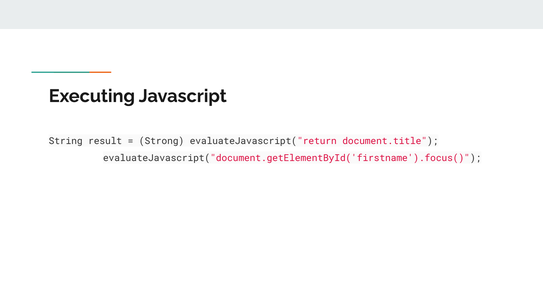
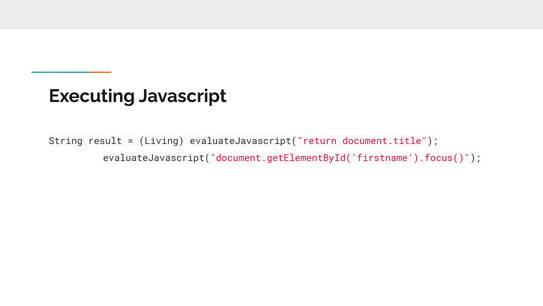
Strong: Strong -> Living (162, 141)
